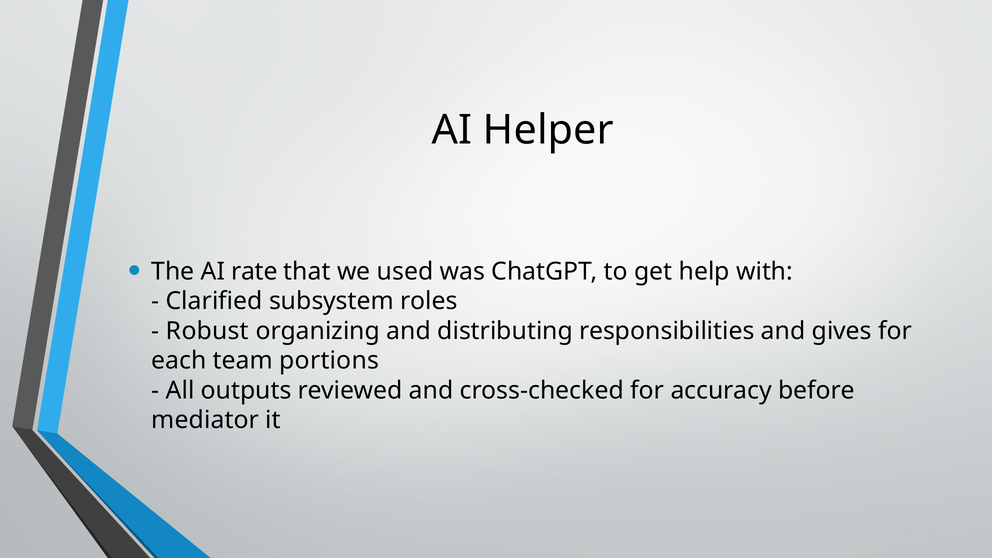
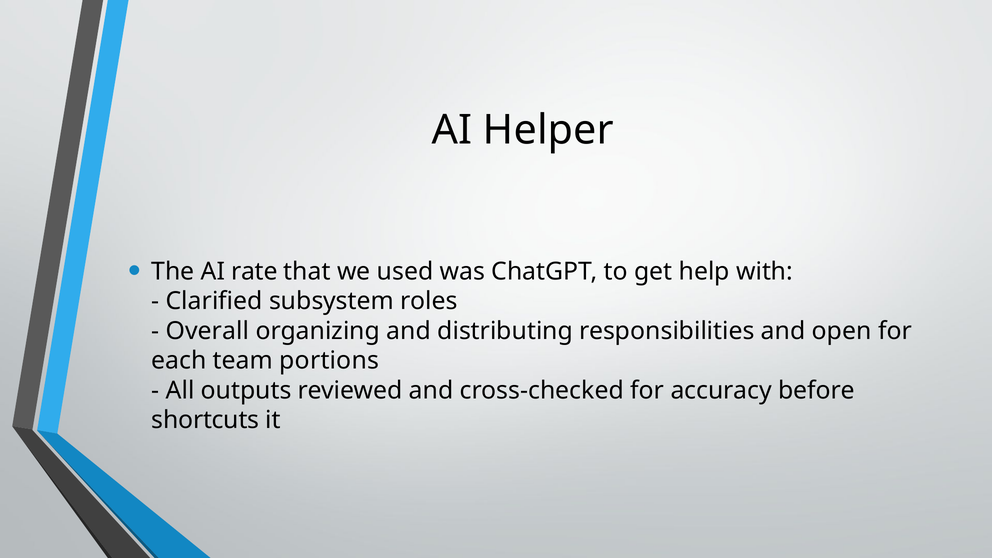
Robust: Robust -> Overall (207, 331)
gives: gives -> open (842, 331)
mediator: mediator -> shortcuts (205, 420)
